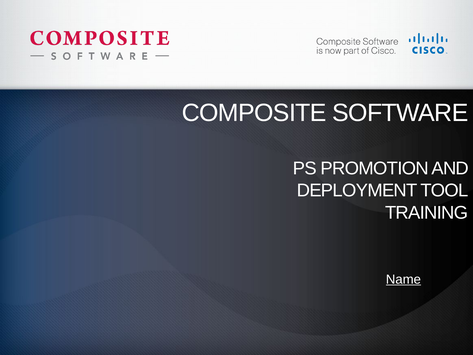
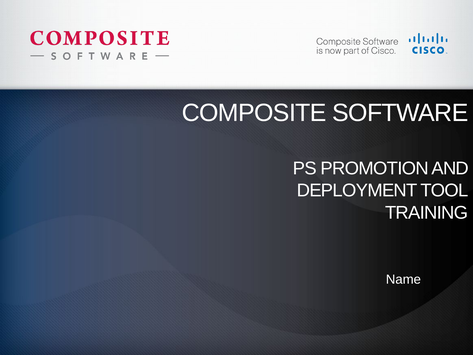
Name underline: present -> none (403, 279)
